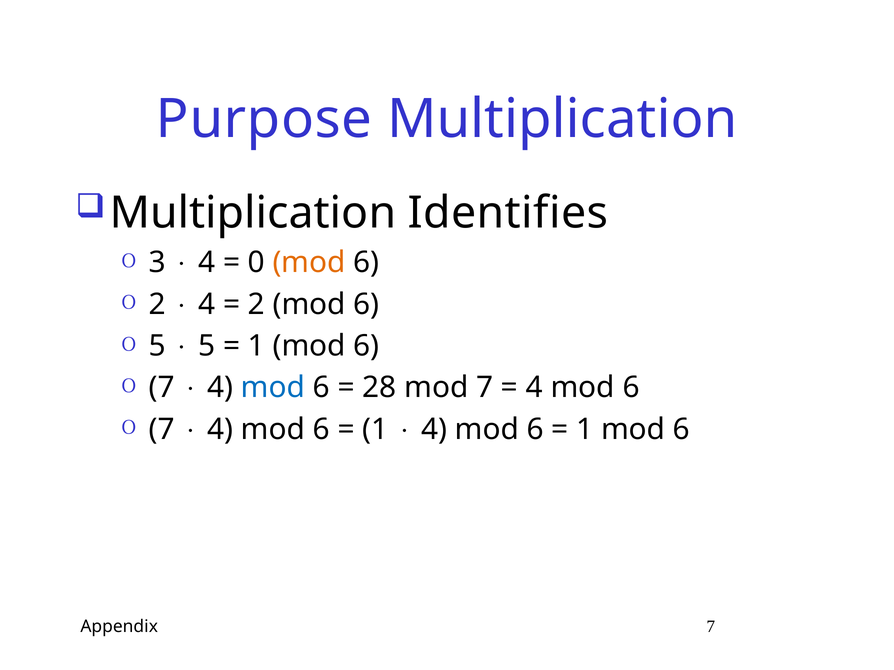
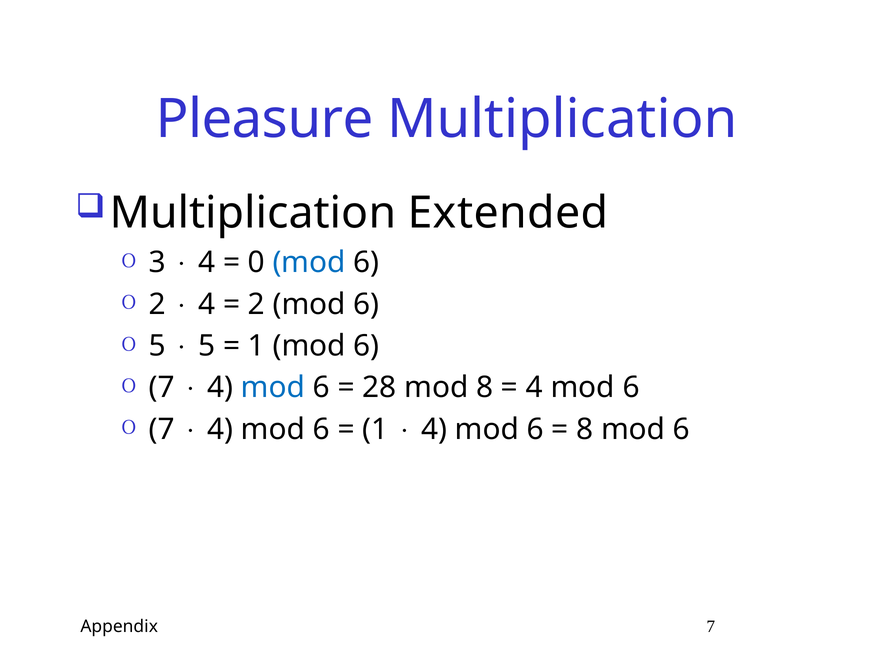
Purpose: Purpose -> Pleasure (265, 119)
Identifies: Identifies -> Extended (508, 213)
mod colour: orange -> blue (309, 263)
mod 7: 7 -> 8 (485, 388)
1: 1 -> 8 (585, 430)
